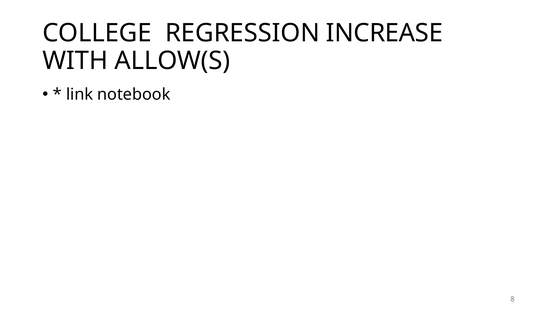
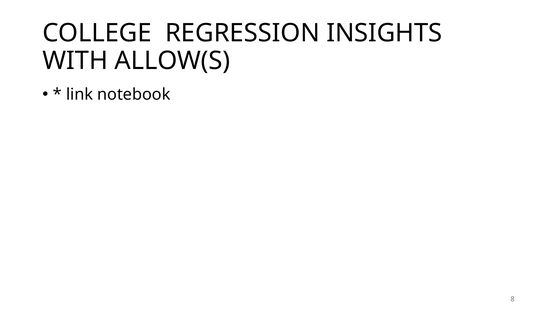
INCREASE: INCREASE -> INSIGHTS (384, 33)
